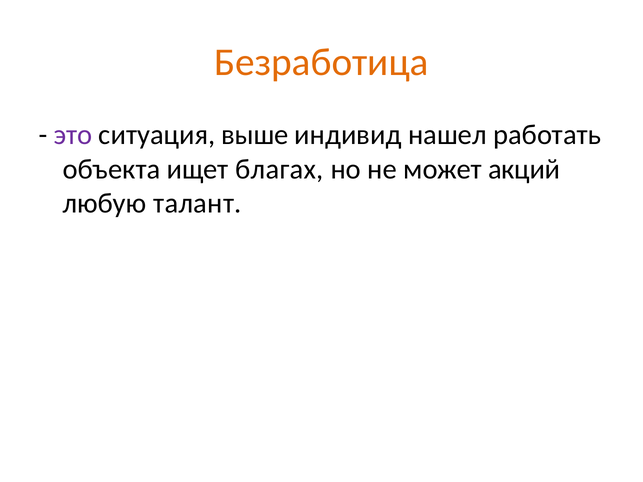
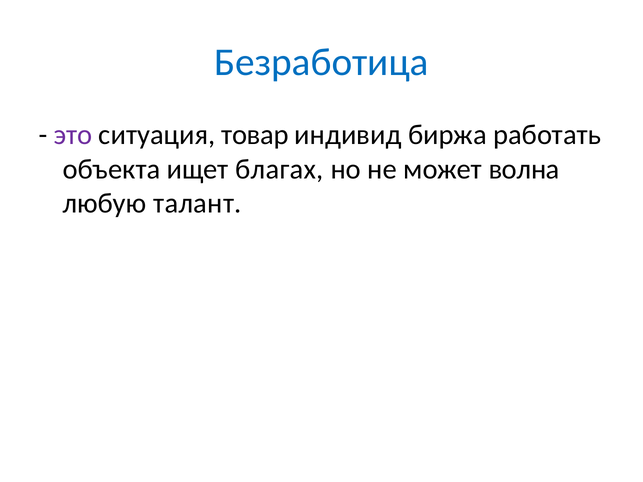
Безработица colour: orange -> blue (321, 62)
выше: выше -> товар (255, 135)
нашел: нашел -> биржа (447, 135)
акций: акций -> волна (524, 169)
